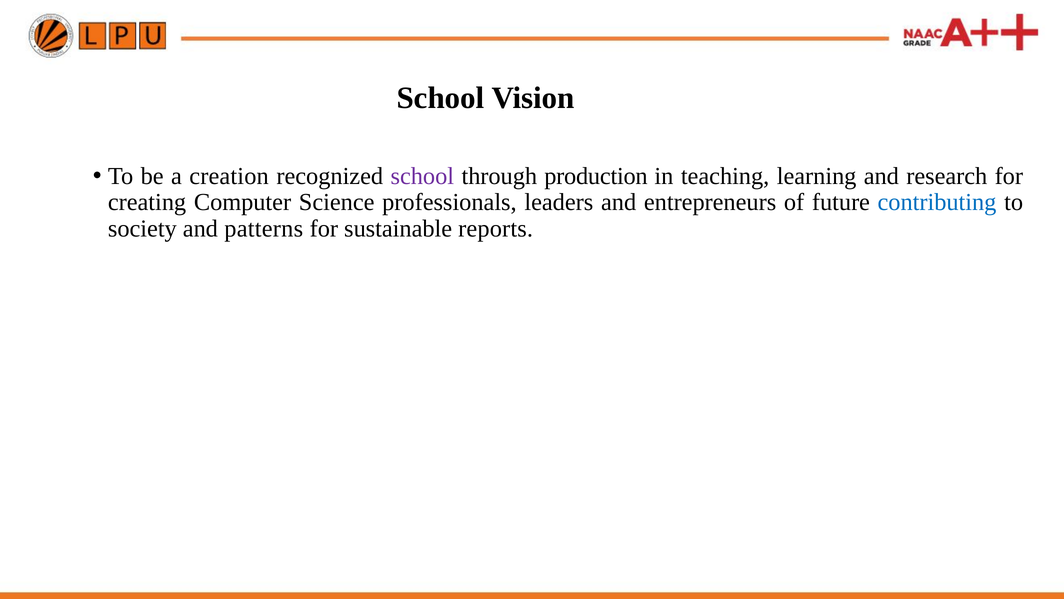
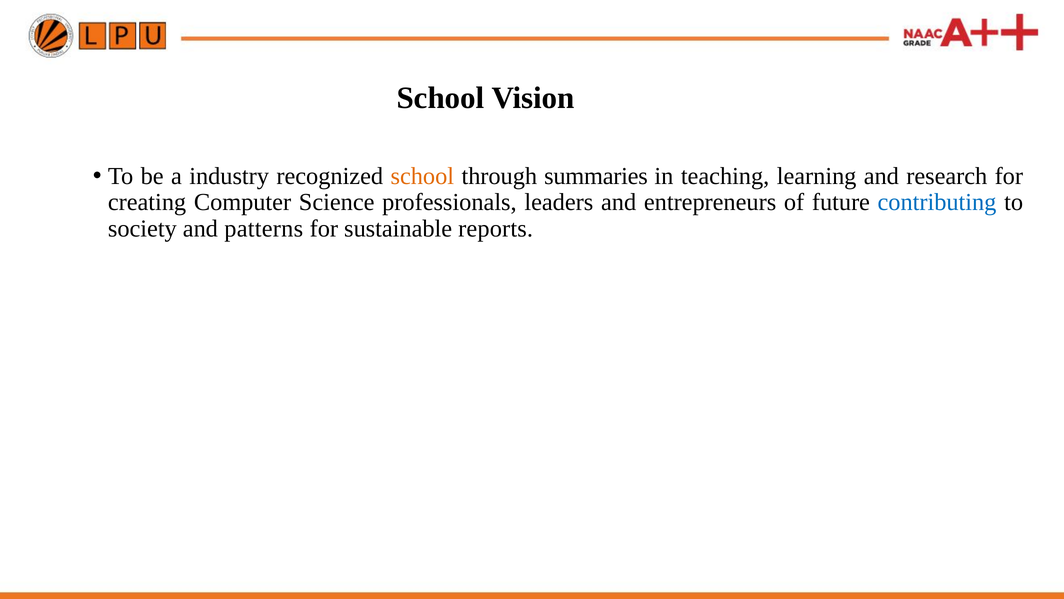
creation: creation -> industry (229, 176)
school colour: purple -> orange (422, 176)
production: production -> summaries (596, 176)
